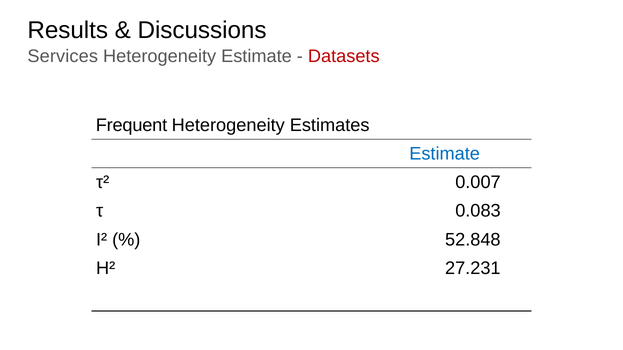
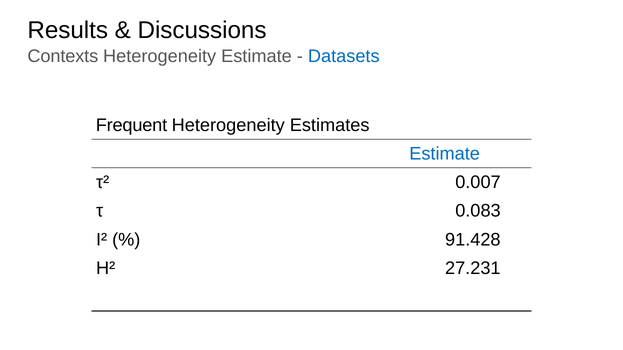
Services: Services -> Contexts (63, 56)
Datasets colour: red -> blue (344, 56)
52.848: 52.848 -> 91.428 (473, 240)
